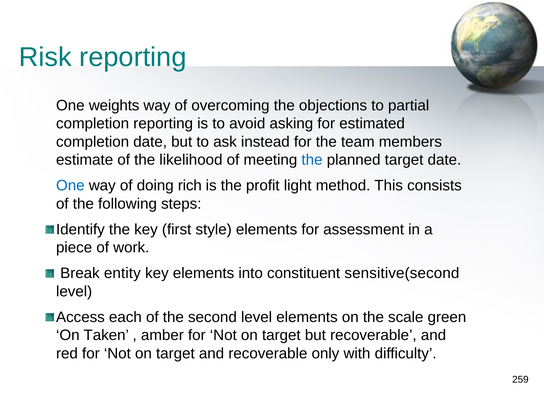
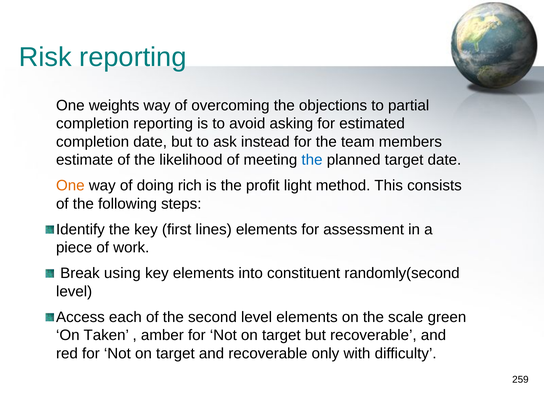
One colour: blue -> orange (70, 186)
style: style -> lines (214, 229)
entity: entity -> using (122, 273)
sensitive(second: sensitive(second -> randomly(second (402, 273)
